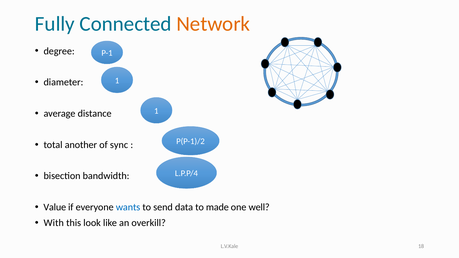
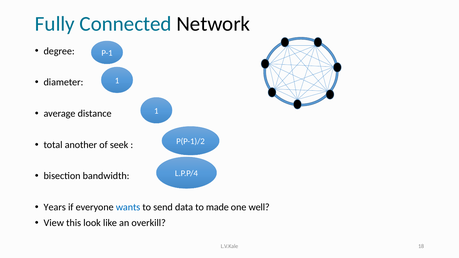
Network colour: orange -> black (213, 24)
sync: sync -> seek (119, 145)
Value: Value -> Years (55, 207)
With: With -> View (54, 223)
